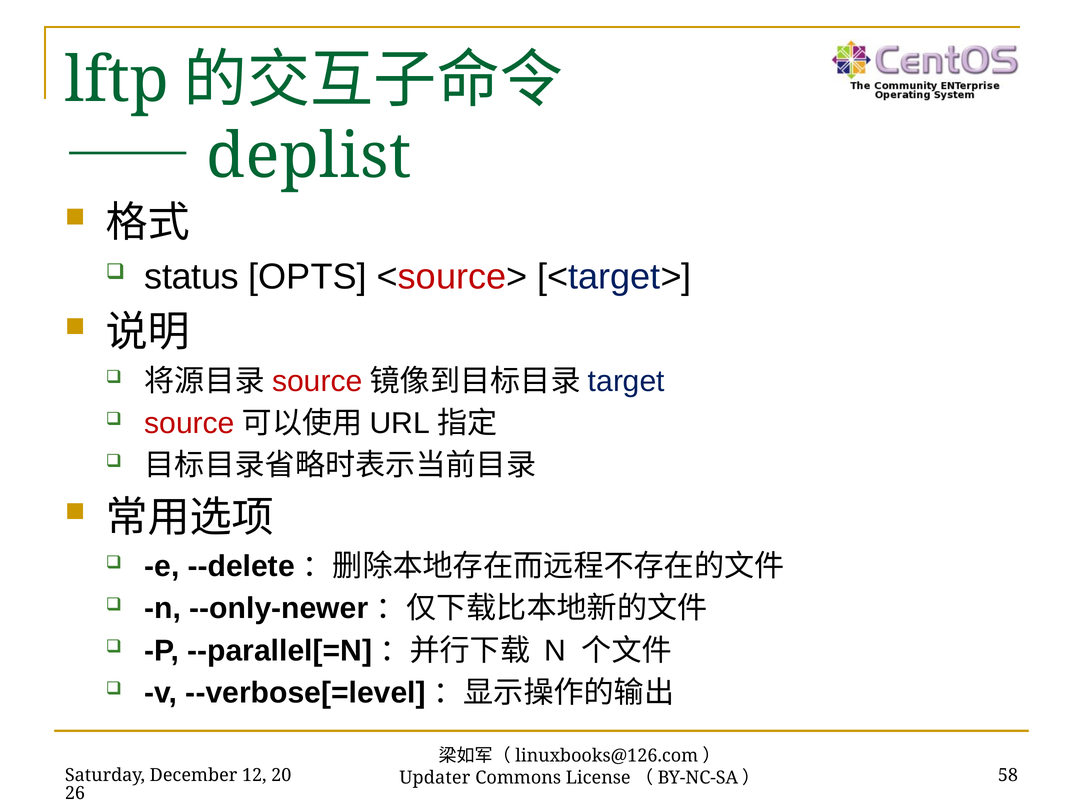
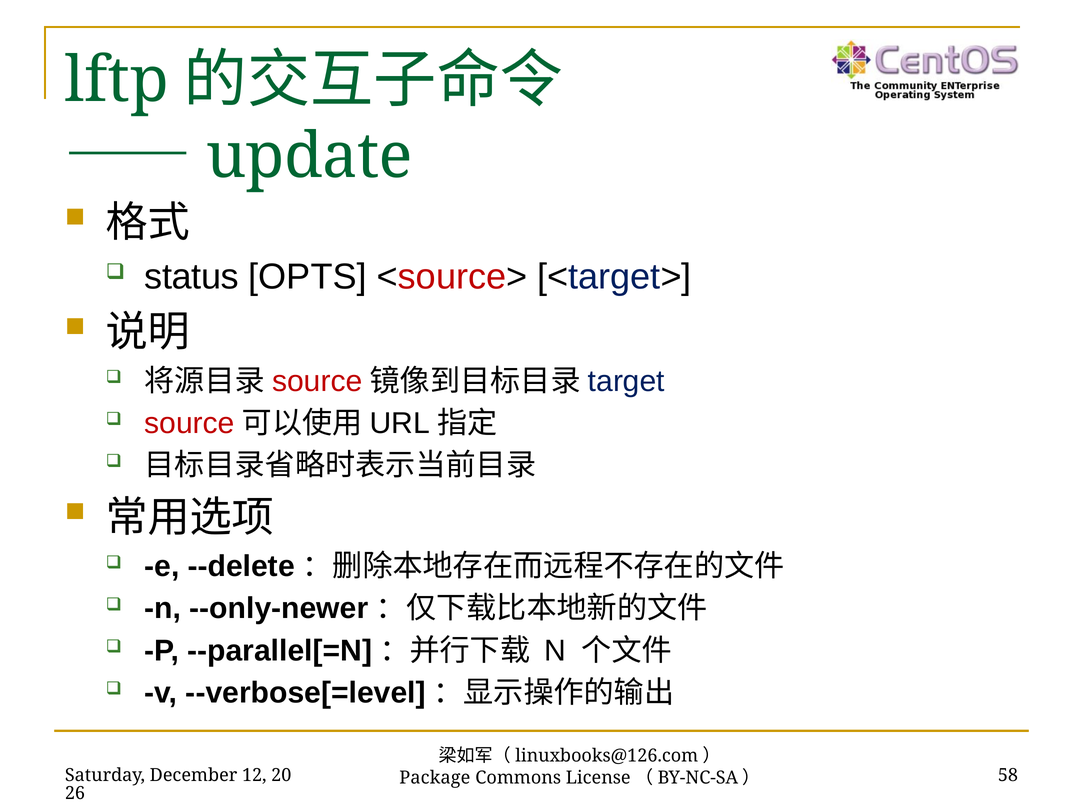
deplist: deplist -> update (310, 156)
Updater: Updater -> Package (435, 778)
